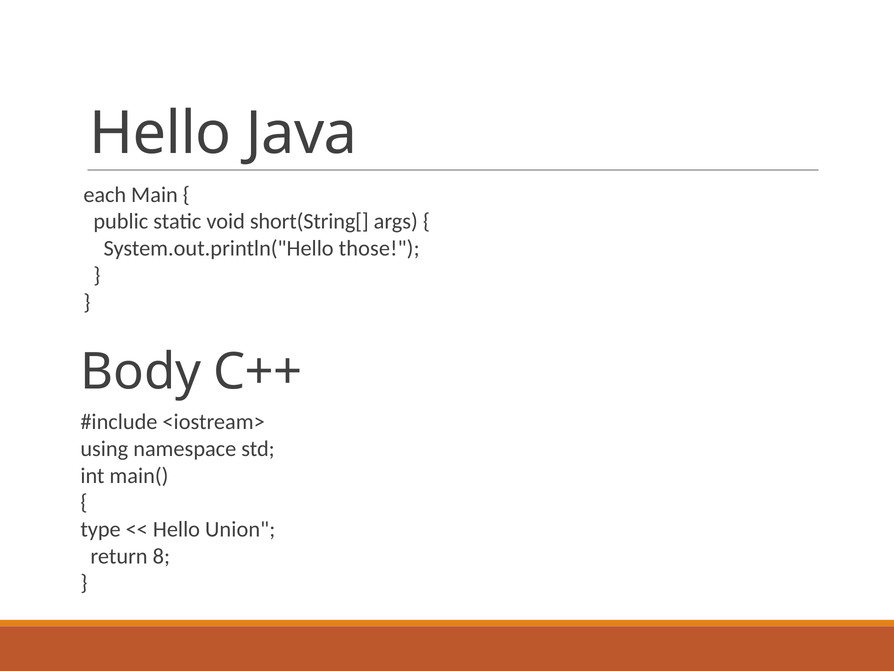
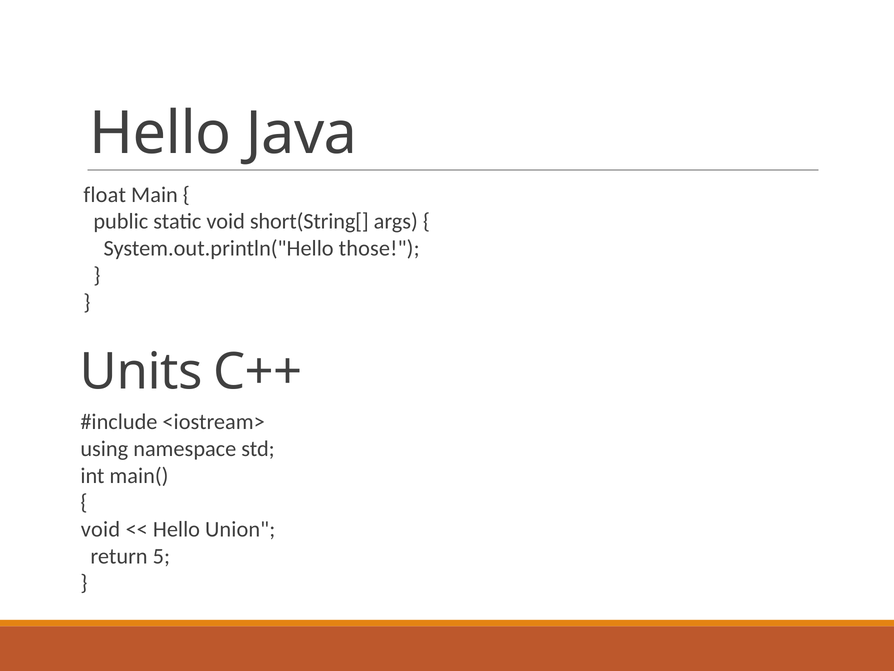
each: each -> float (105, 195)
Body: Body -> Units (141, 372)
type: type -> void (100, 529)
8: 8 -> 5 (161, 556)
